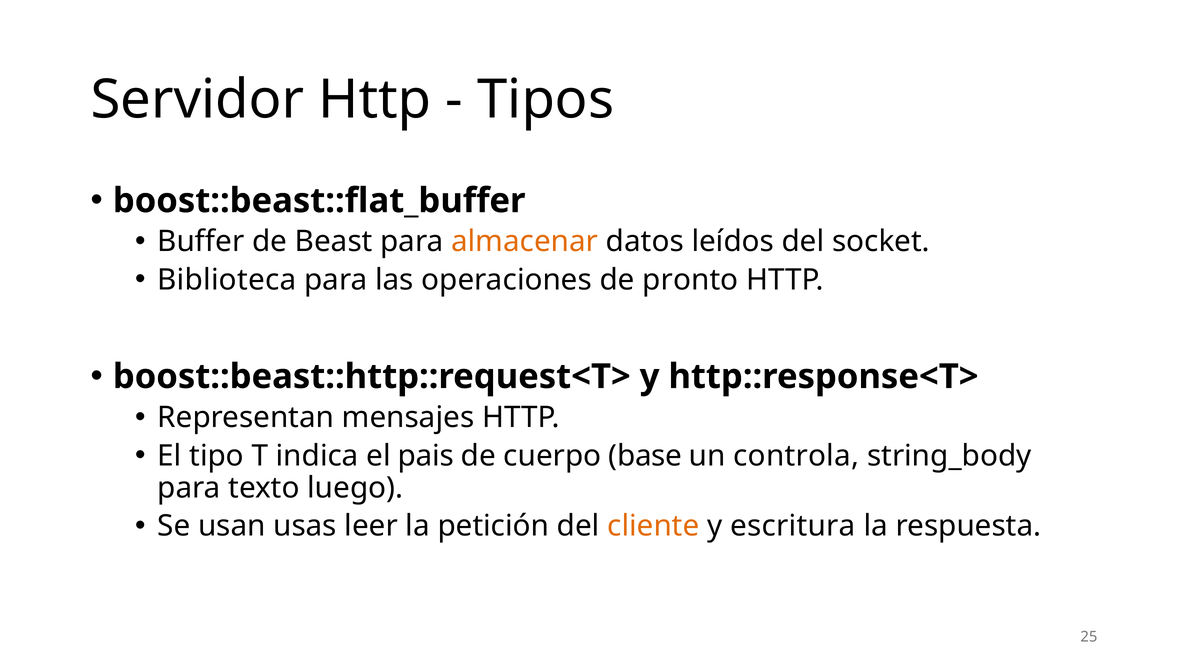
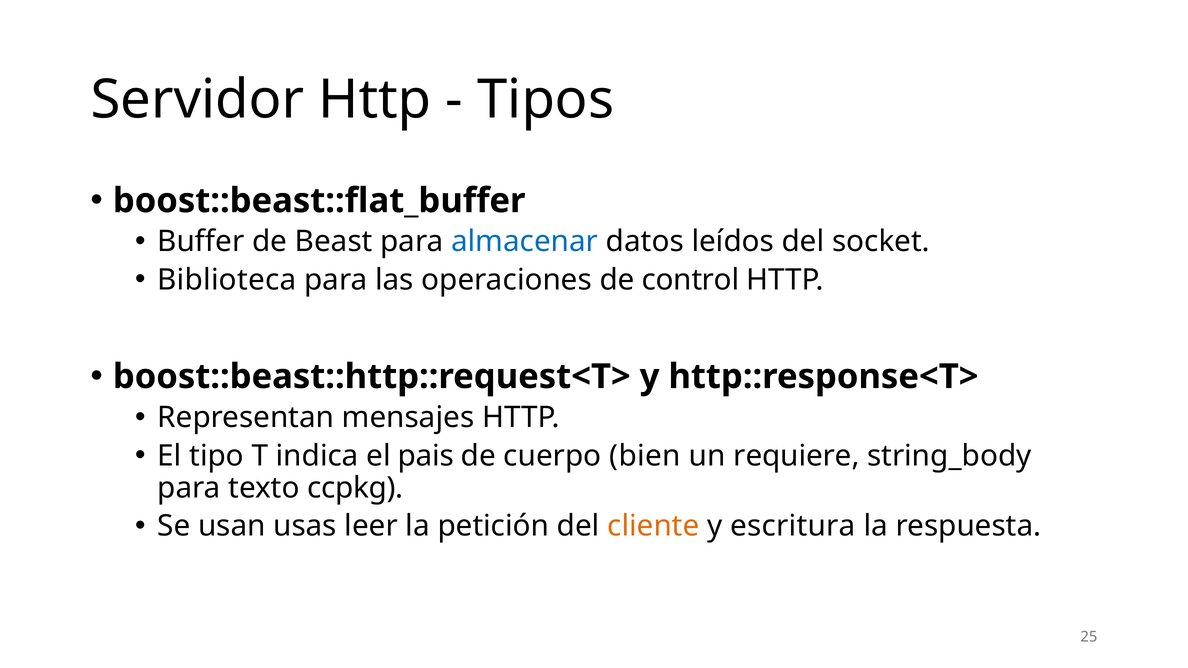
almacenar colour: orange -> blue (525, 242)
pronto: pronto -> control (691, 280)
base: base -> bien (645, 456)
controla: controla -> requiere (796, 456)
luego: luego -> ccpkg (355, 488)
